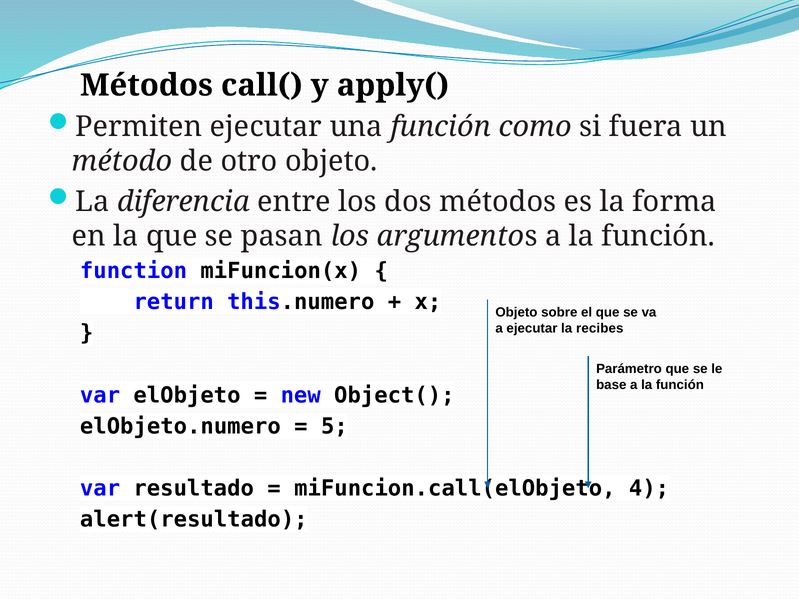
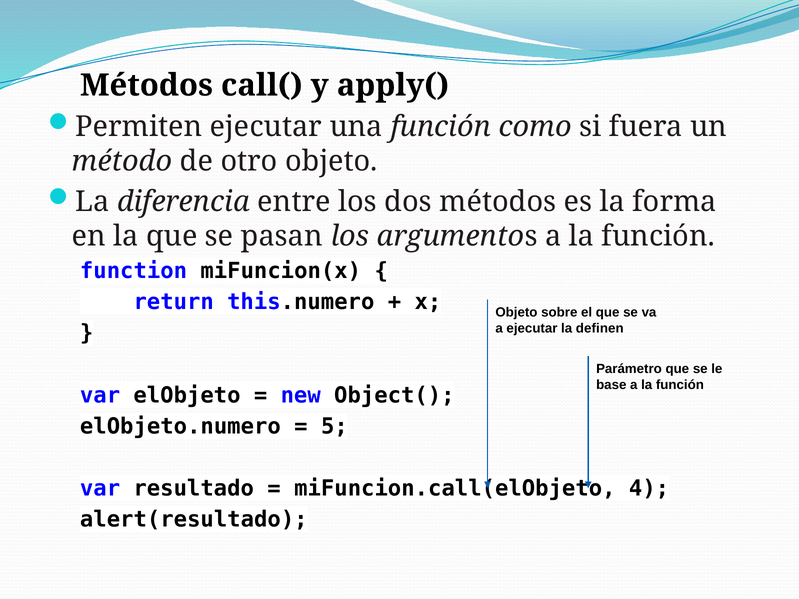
recibes: recibes -> definen (600, 328)
